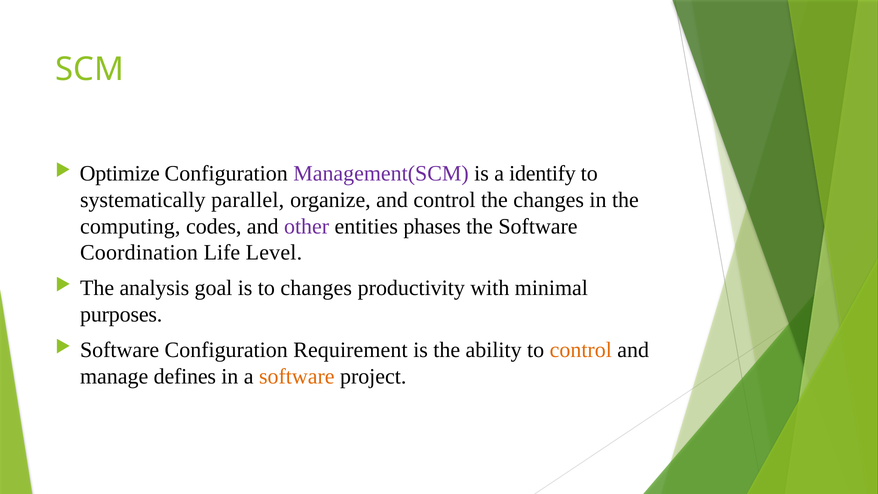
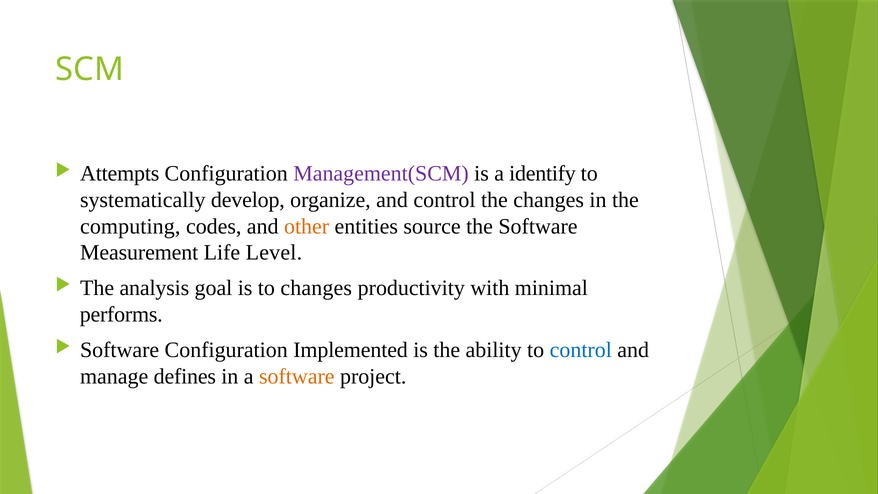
Optimize: Optimize -> Attempts (120, 174)
parallel: parallel -> develop (248, 200)
other colour: purple -> orange (307, 226)
phases: phases -> source (432, 226)
Coordination: Coordination -> Measurement (139, 253)
purposes: purposes -> performs (121, 314)
Requirement: Requirement -> Implemented (351, 350)
control colour: orange -> blue (581, 350)
